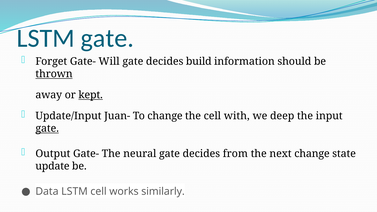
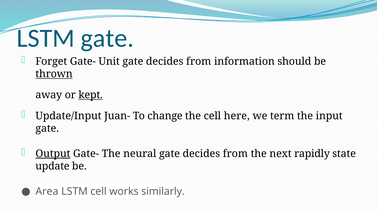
Will: Will -> Unit (109, 61)
build: build -> from (199, 61)
with: with -> here (237, 116)
deep: deep -> term (282, 116)
gate underline: present -> none (47, 129)
Output underline: none -> present (53, 154)
next change: change -> rapidly (312, 154)
Data: Data -> Area (47, 191)
